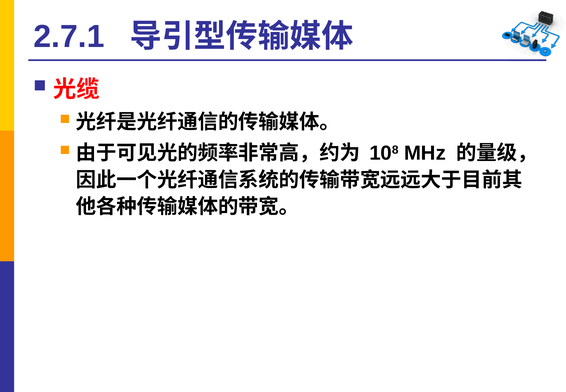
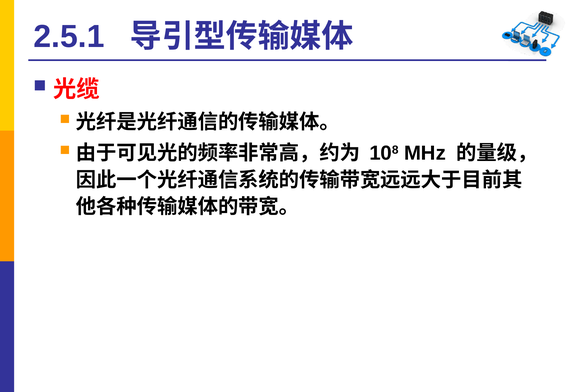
2.7.1: 2.7.1 -> 2.5.1 (69, 36)
